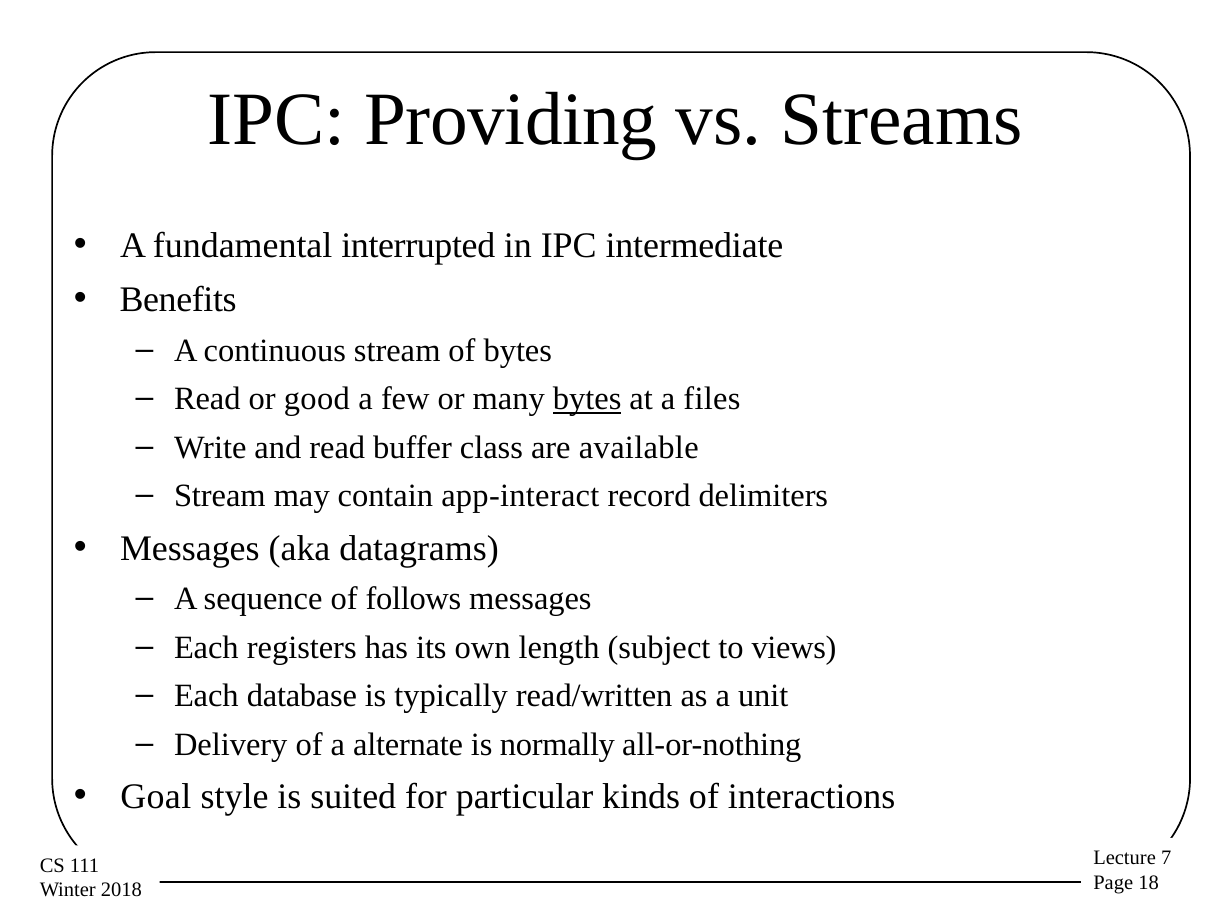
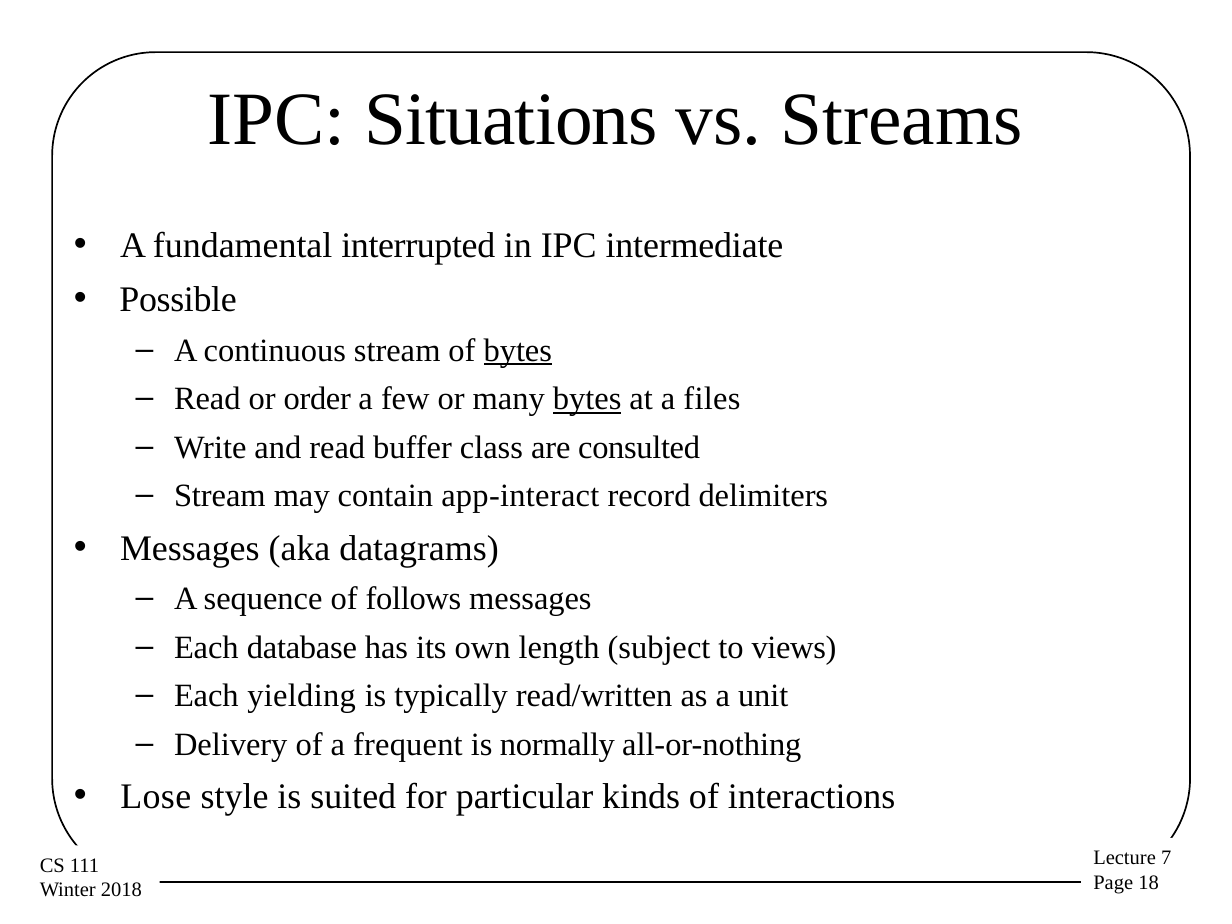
Providing: Providing -> Situations (511, 119)
Benefits: Benefits -> Possible (178, 300)
bytes underline: none -> present (518, 350)
good: good -> order (317, 399)
available: available -> consulted (639, 448)
registers: registers -> database (302, 647)
database: database -> yielding (302, 696)
alternate: alternate -> frequent (408, 745)
Goal: Goal -> Lose (156, 797)
